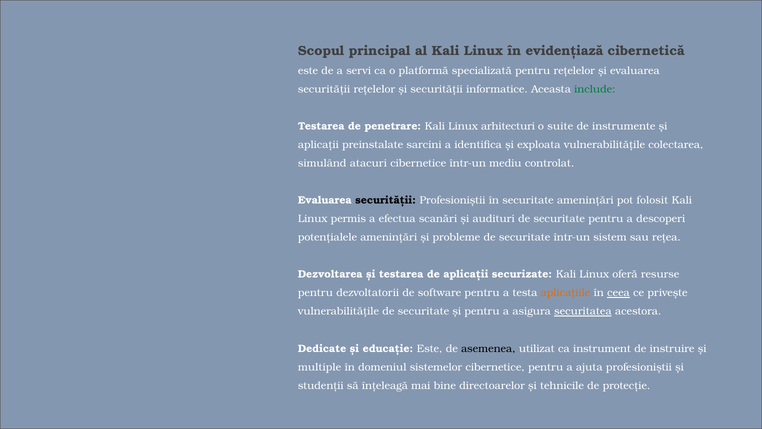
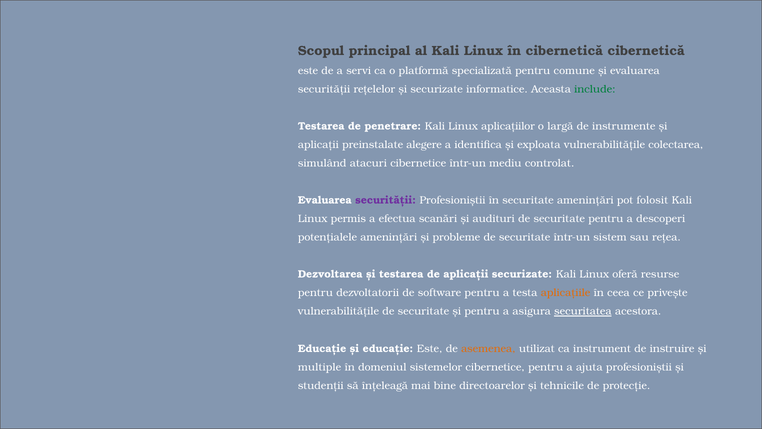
în evidențiază: evidențiază -> cibernetică (564, 51)
pentru rețelelor: rețelelor -> comune (574, 71)
și securității: securității -> securizate (437, 89)
arhitecturi: arhitecturi -> aplicațiilor (508, 126)
suite: suite -> largă (560, 126)
sarcini: sarcini -> alegere (424, 145)
securității colour: black -> purple (386, 200)
ceea underline: present -> none (618, 293)
Dedicate: Dedicate -> Educație (322, 348)
asemenea colour: black -> orange (488, 348)
